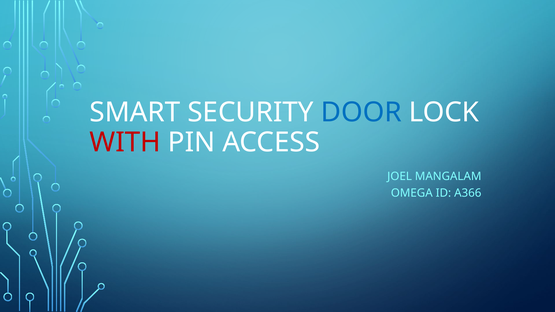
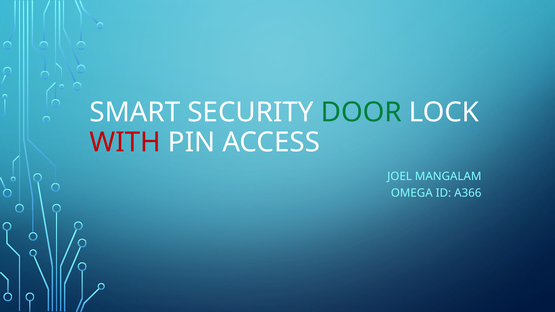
DOOR colour: blue -> green (361, 113)
